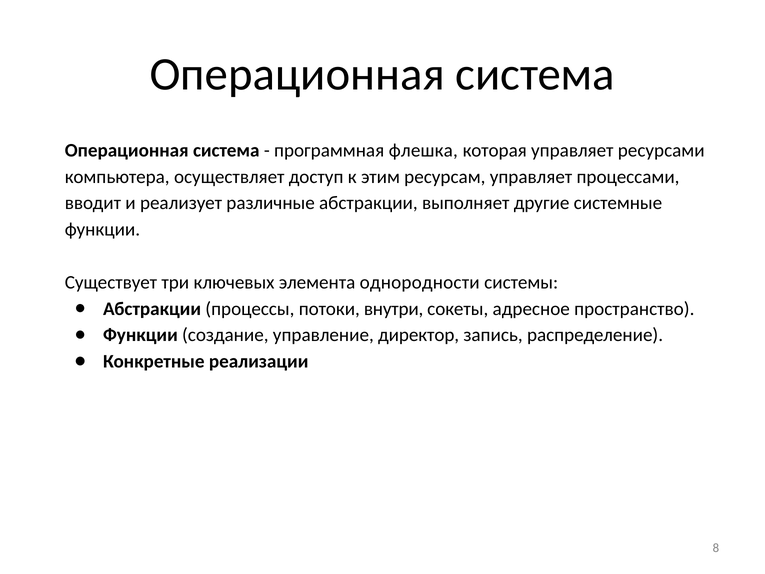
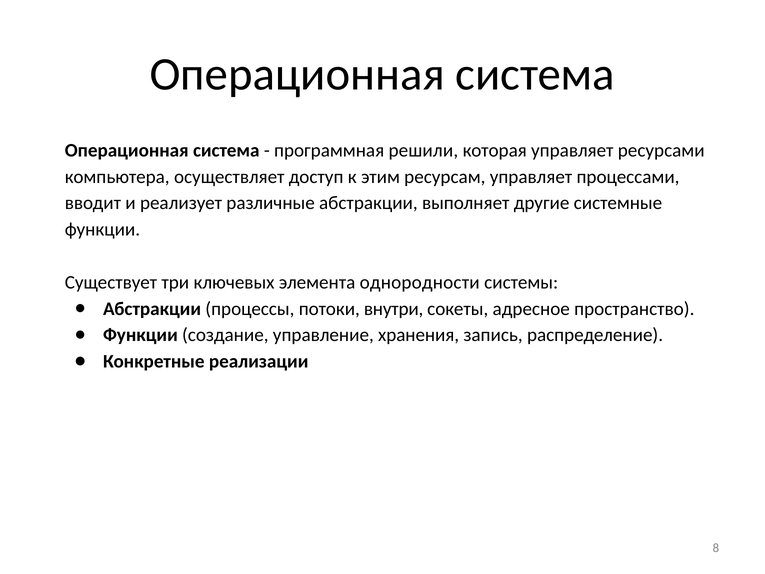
флешка: флешка -> решили (423, 150)
директор: директор -> хранения (419, 335)
